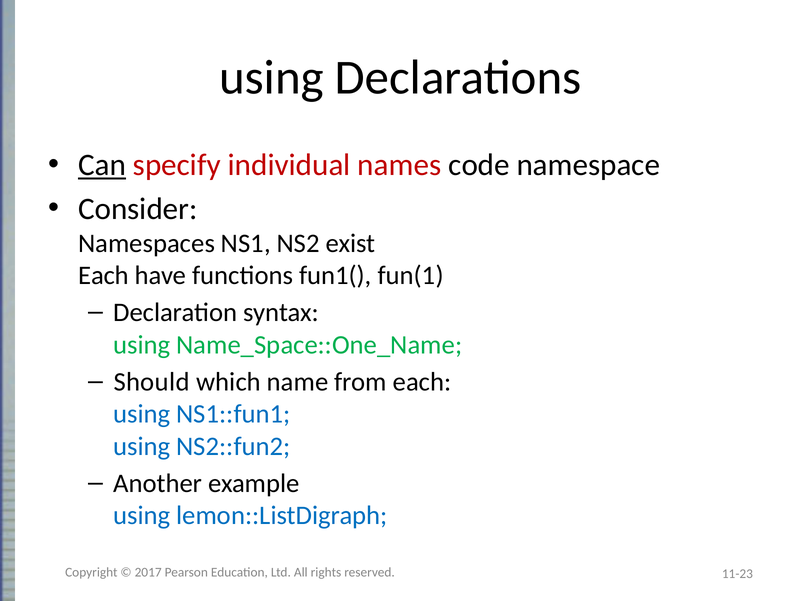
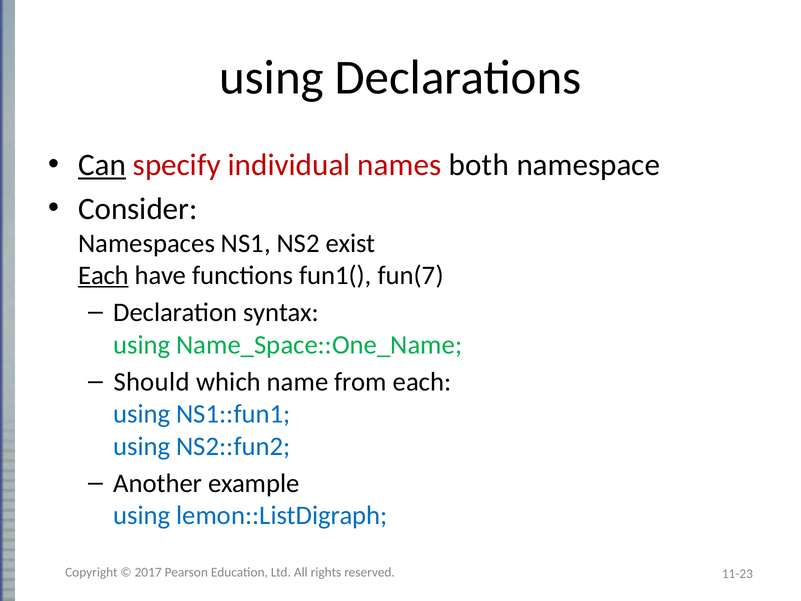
code: code -> both (479, 165)
Each underline: none -> present (103, 275)
fun(1: fun(1 -> fun(7 (411, 275)
